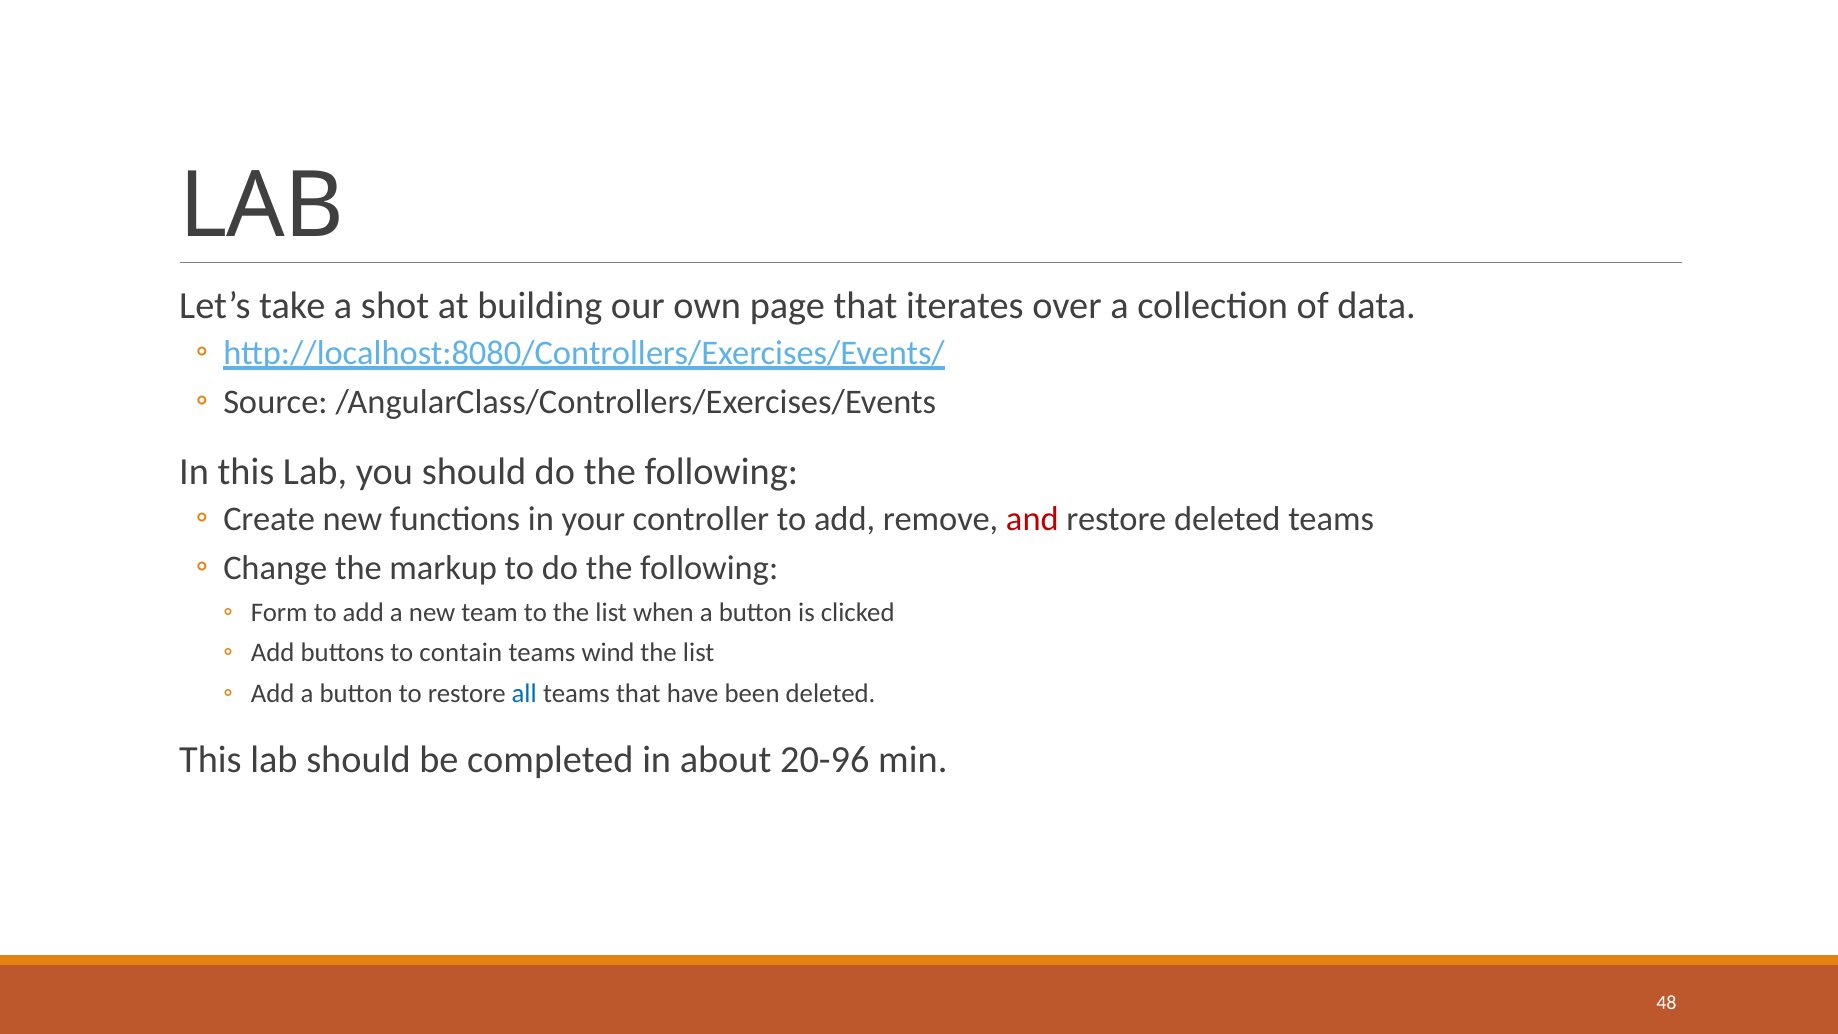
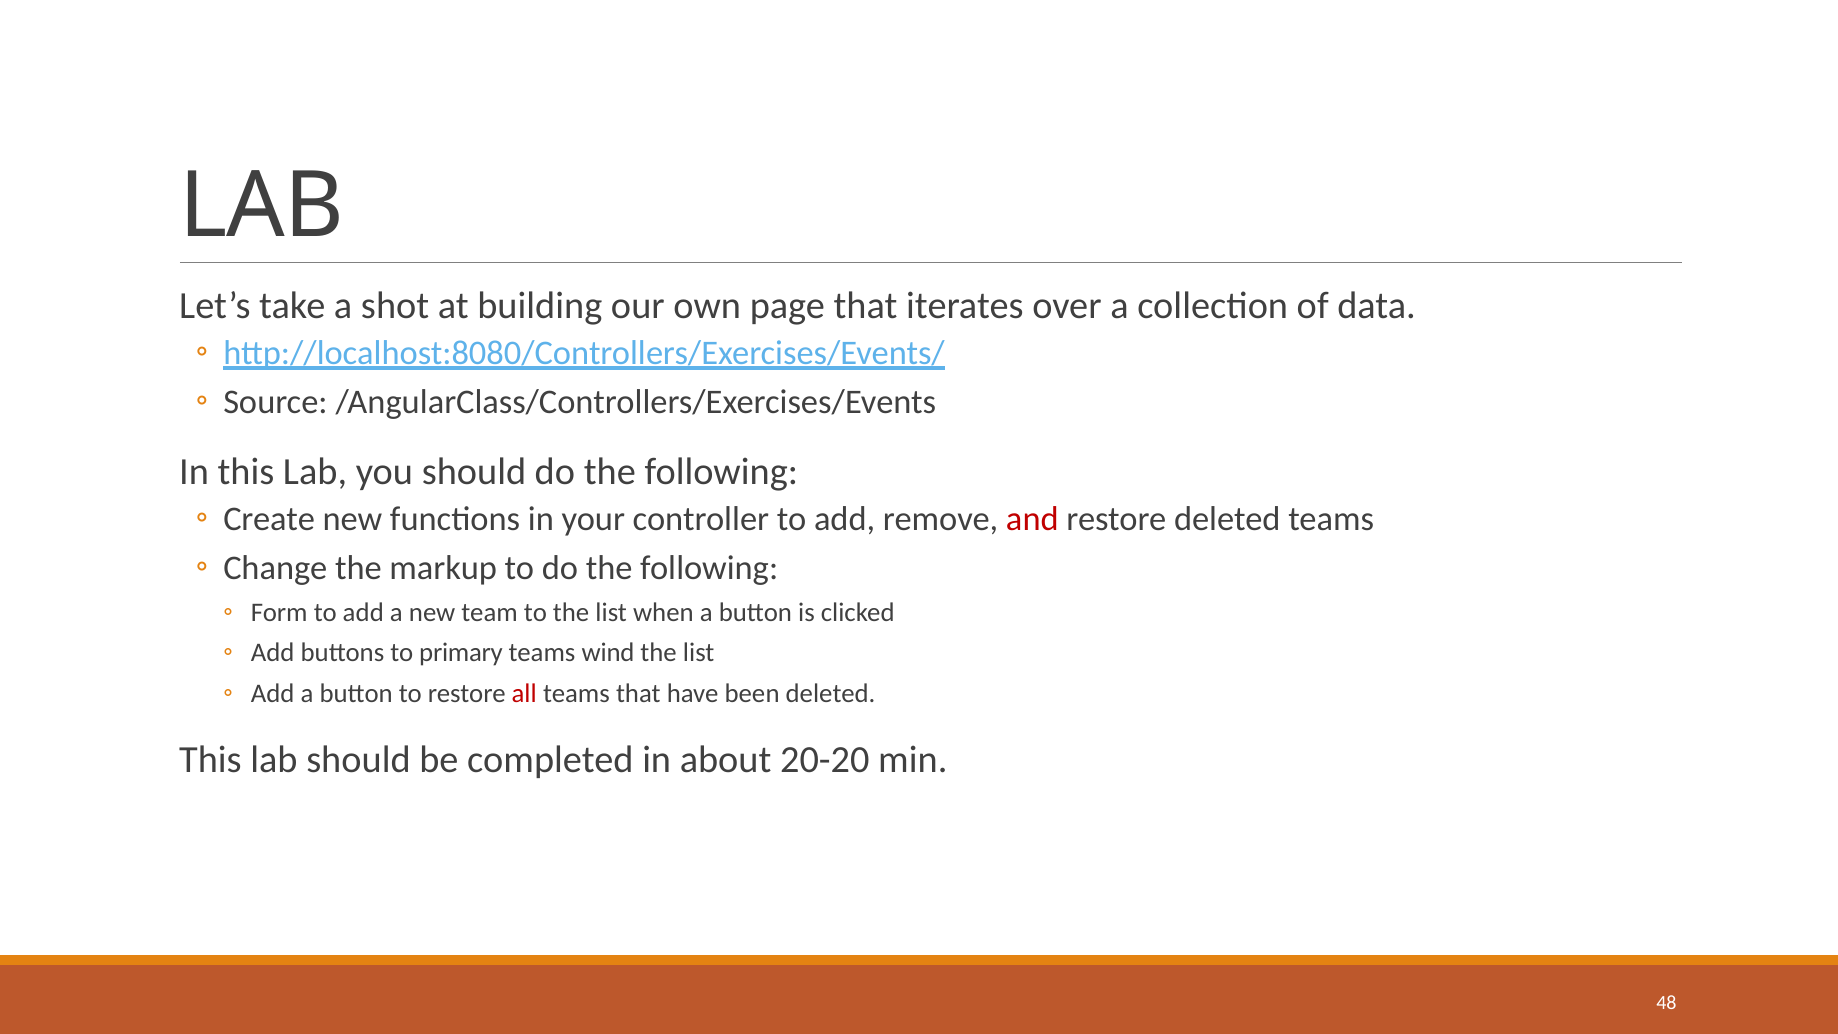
contain: contain -> primary (461, 653)
all colour: blue -> red (524, 694)
20-96: 20-96 -> 20-20 (825, 759)
